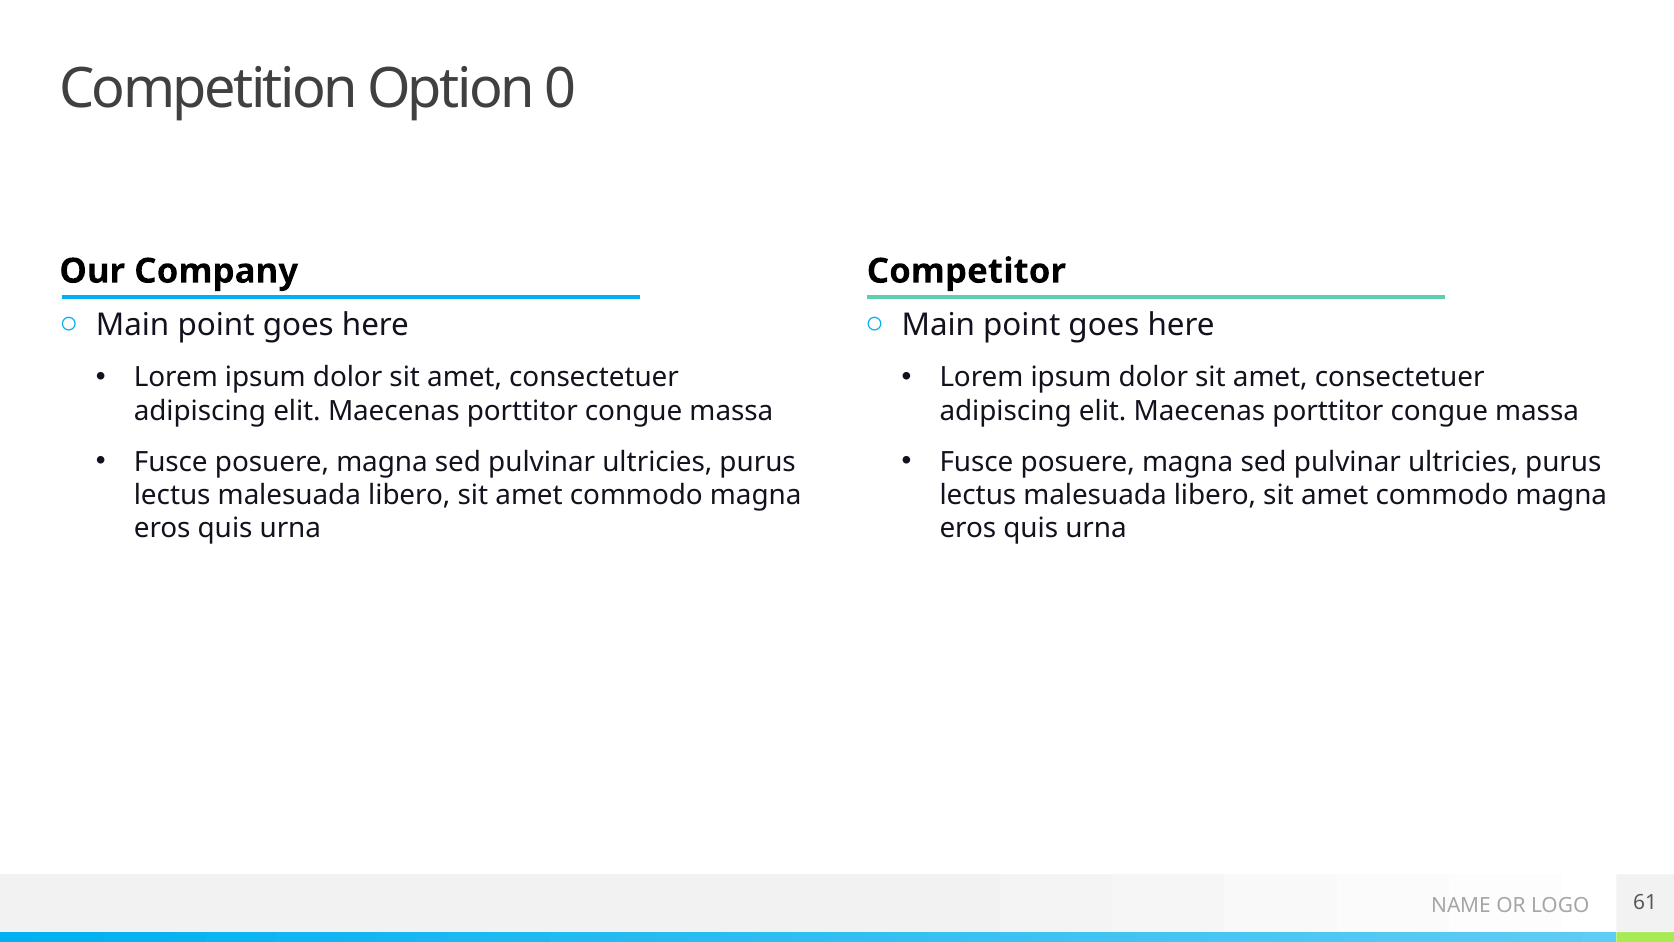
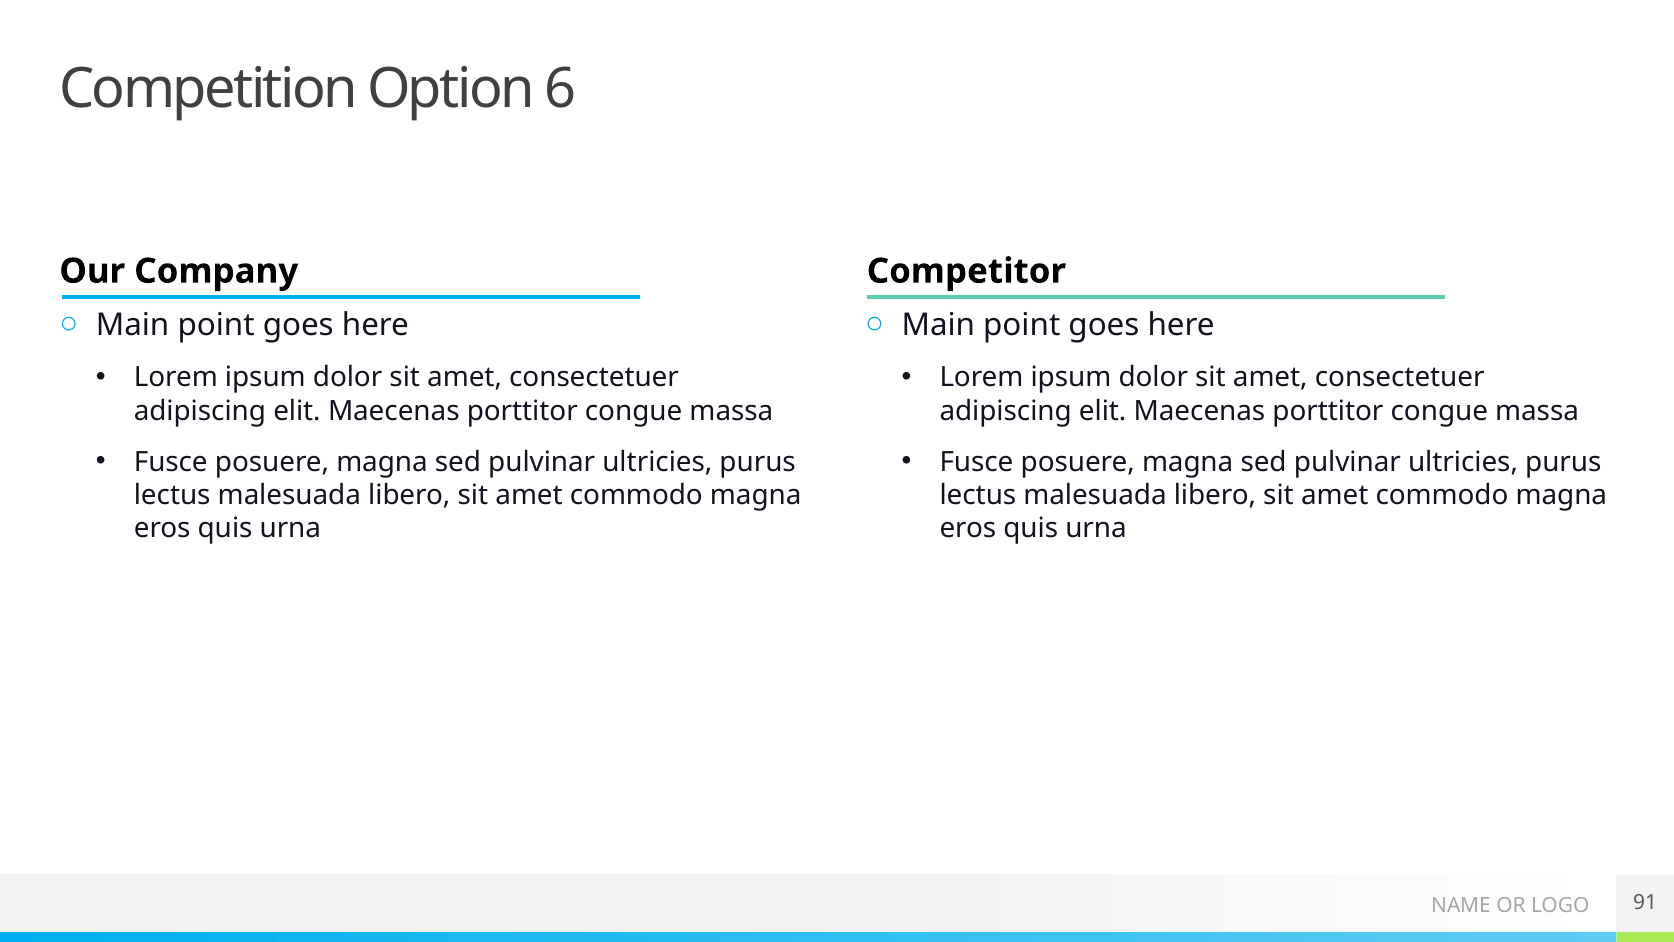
0: 0 -> 6 (560, 89)
61: 61 -> 91 (1645, 903)
